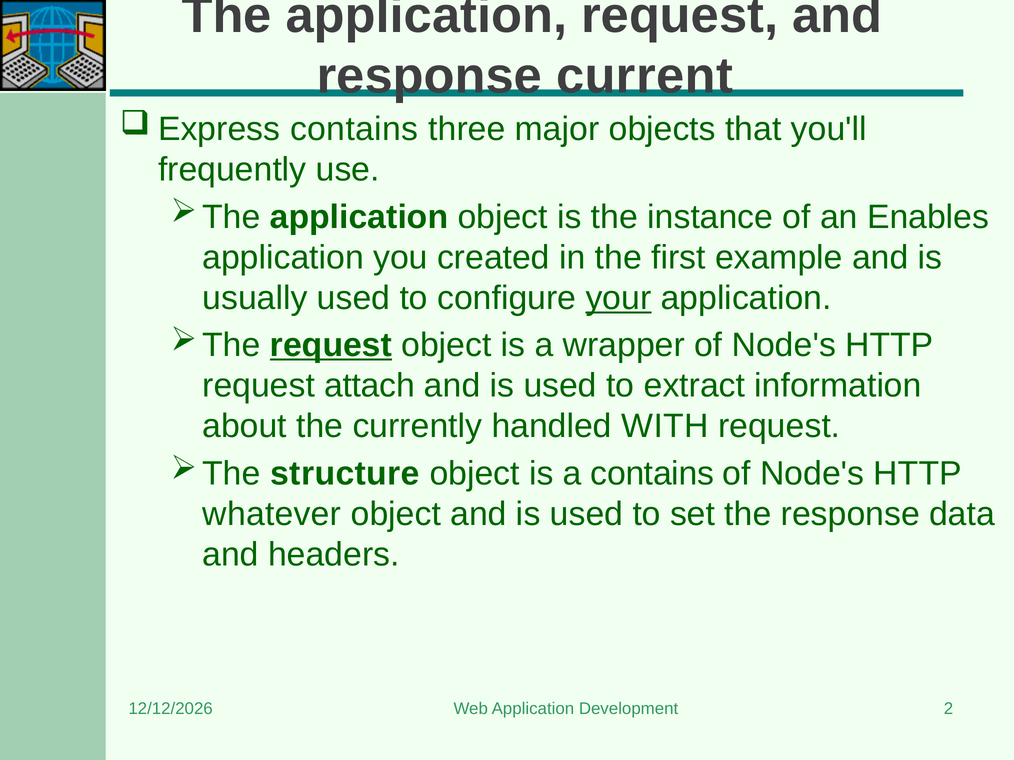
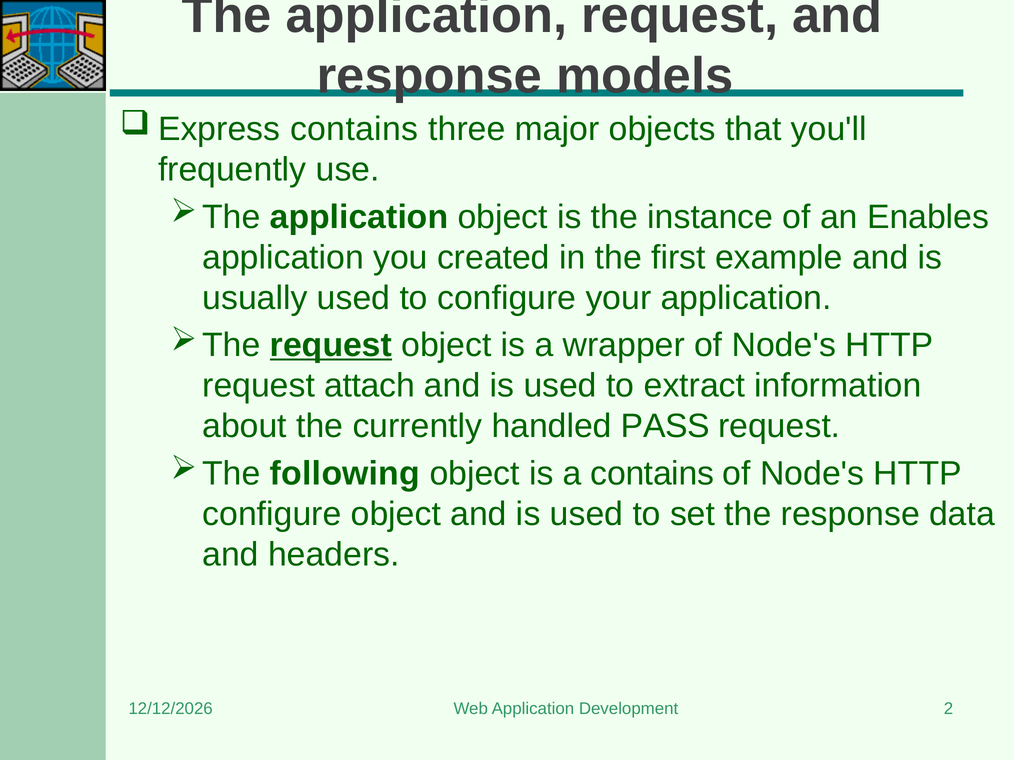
current: current -> models (645, 76)
your underline: present -> none (618, 298)
WITH: WITH -> PASS (665, 427)
structure: structure -> following (345, 474)
whatever: whatever -> configure (272, 514)
